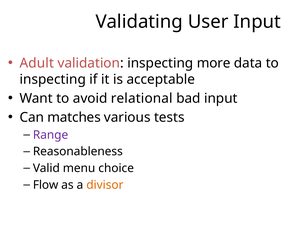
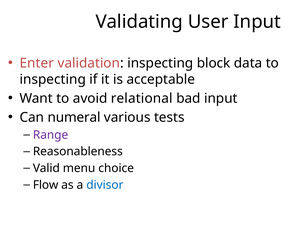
Adult: Adult -> Enter (37, 63)
more: more -> block (214, 63)
matches: matches -> numeral (74, 117)
divisor colour: orange -> blue (105, 185)
